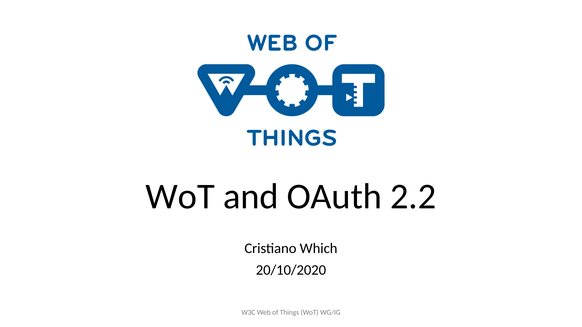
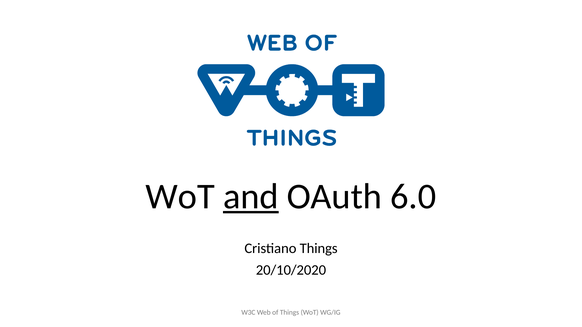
and underline: none -> present (251, 197)
2.2: 2.2 -> 6.0 (413, 197)
Cristiano Which: Which -> Things (319, 249)
